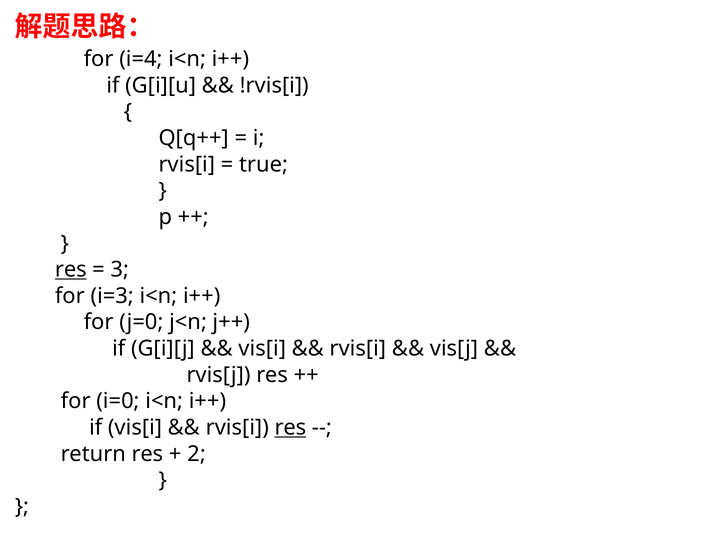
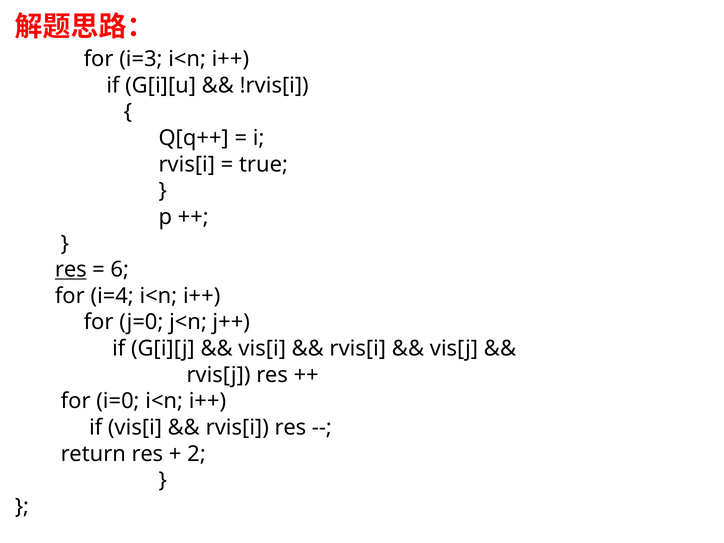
i=4: i=4 -> i=3 (141, 59)
3: 3 -> 6 (120, 270)
i=3: i=3 -> i=4 (112, 296)
res underline: present -> none (290, 428)
